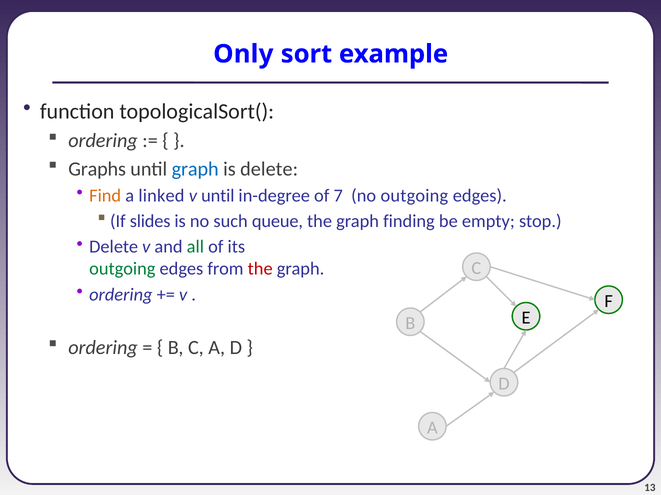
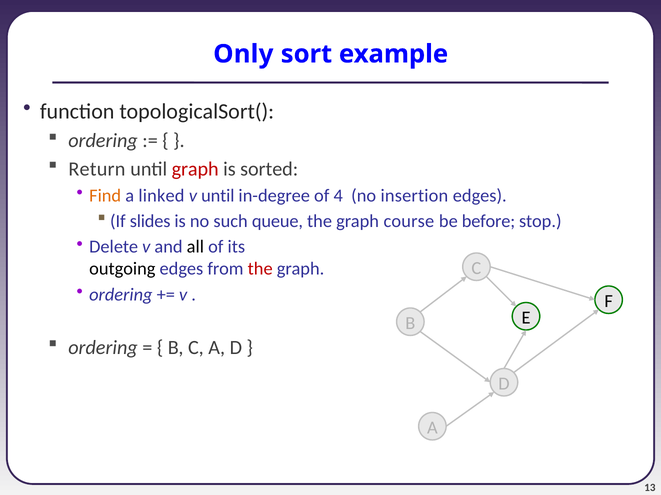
Graphs: Graphs -> Return (97, 169)
graph colour: blue -> red (195, 169)
is delete: delete -> sorted (269, 169)
7: 7 -> 4 (338, 196)
no outgoing: outgoing -> insertion (414, 196)
finding: finding -> course (409, 222)
empty: empty -> before (488, 222)
all colour: green -> black (195, 247)
outgoing colour: green -> black (122, 269)
